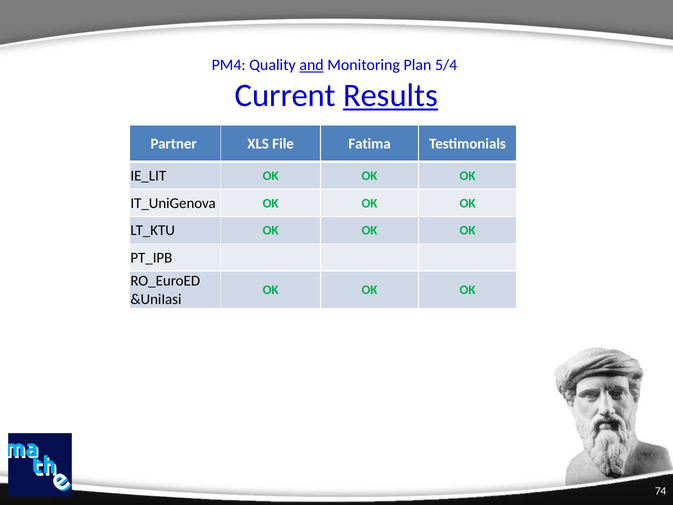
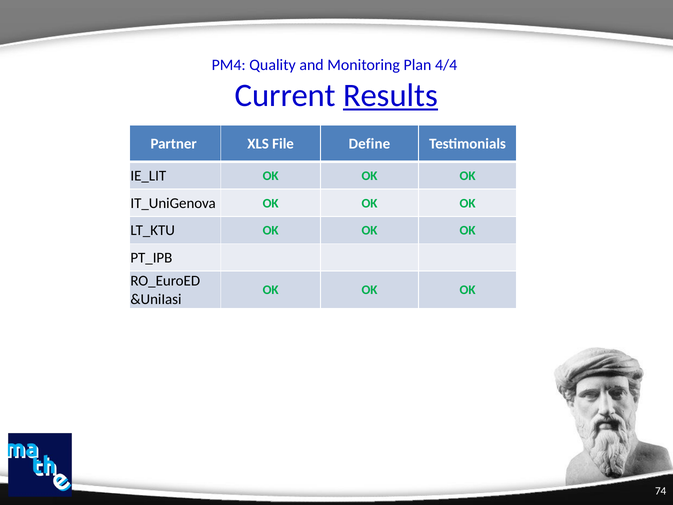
and underline: present -> none (312, 65)
5/4: 5/4 -> 4/4 (446, 65)
Fatima: Fatima -> Define (369, 144)
